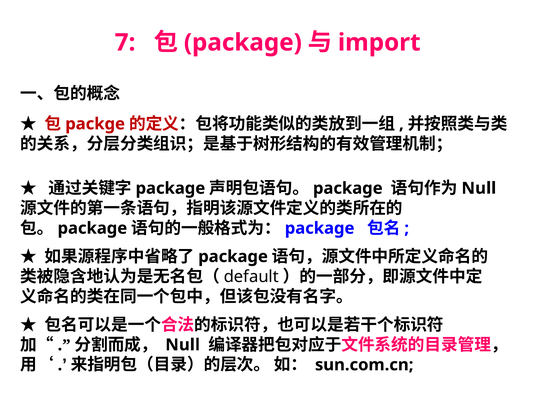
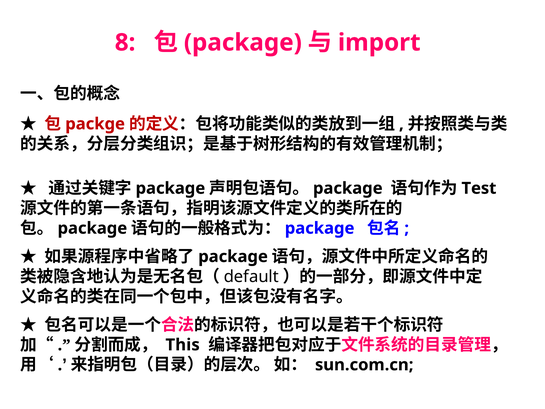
7: 7 -> 8 (125, 43)
Null: Null -> Test (479, 188)
Null: Null -> This (183, 345)
